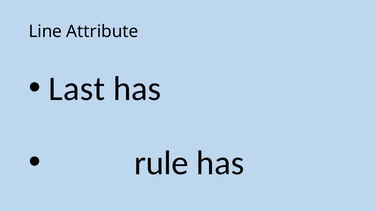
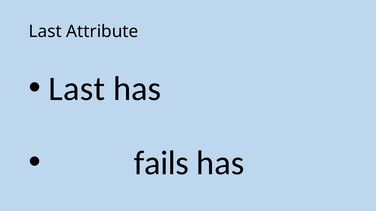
Line: Line -> Last (45, 32)
rule: rule -> fails (161, 163)
